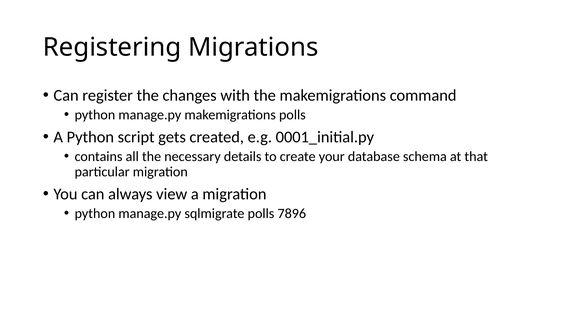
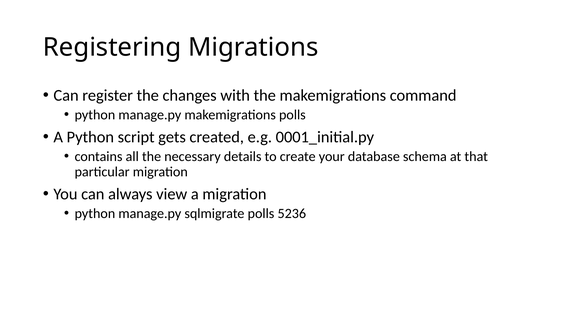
7896: 7896 -> 5236 (292, 213)
